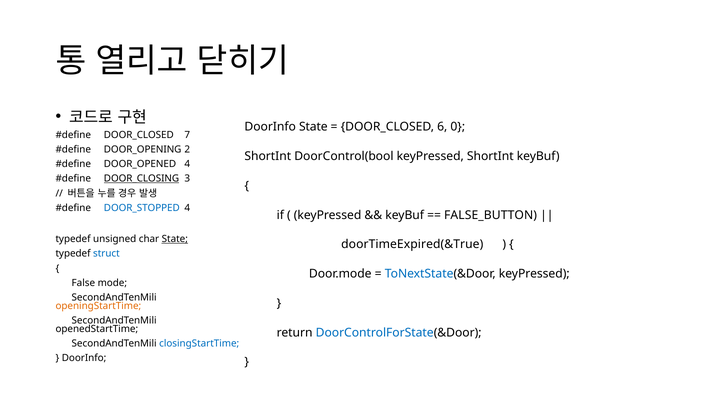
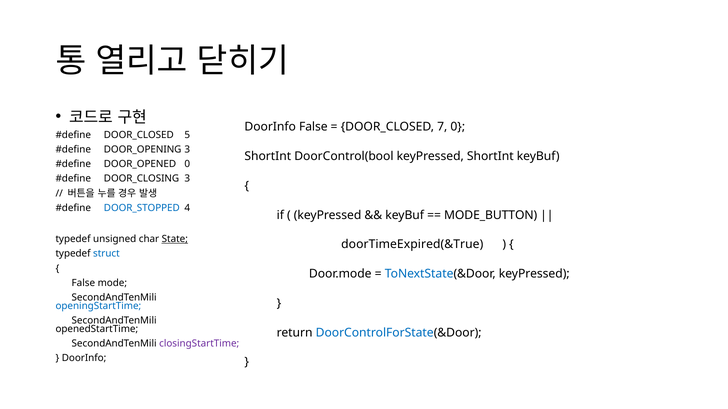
DoorInfo State: State -> False (313, 127)
6: 6 -> 7 (442, 127)
7: 7 -> 5 (187, 135)
DOOR_OPENING 2: 2 -> 3 (187, 150)
DOOR_OPENED 4: 4 -> 0 (187, 164)
DOOR_CLOSING underline: present -> none (141, 179)
FALSE_BUTTON: FALSE_BUTTON -> MODE_BUTTON (491, 215)
openingStartTime colour: orange -> blue (98, 306)
closingStartTime colour: blue -> purple (199, 344)
